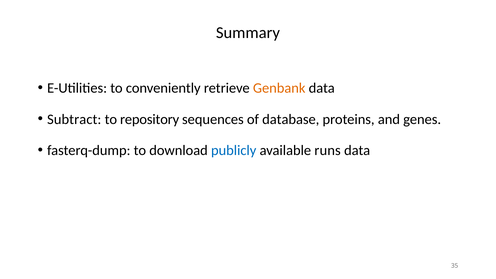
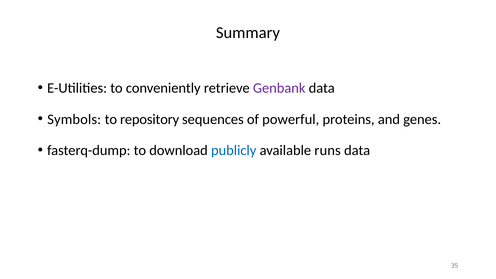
Genbank colour: orange -> purple (279, 88)
Subtract: Subtract -> Symbols (74, 119)
database: database -> powerful (291, 119)
